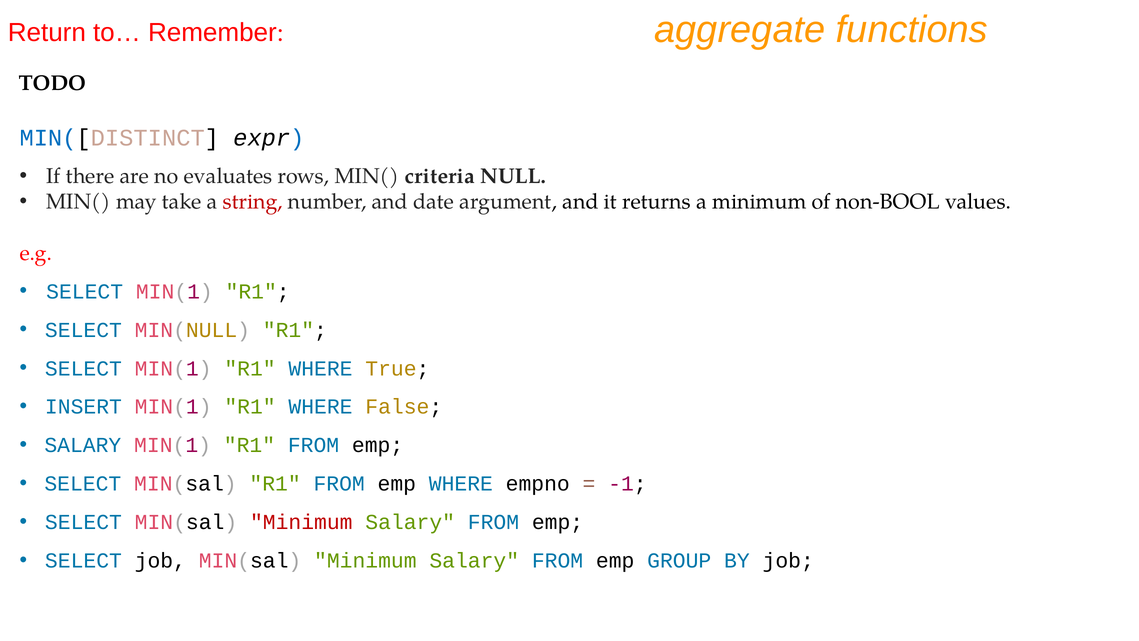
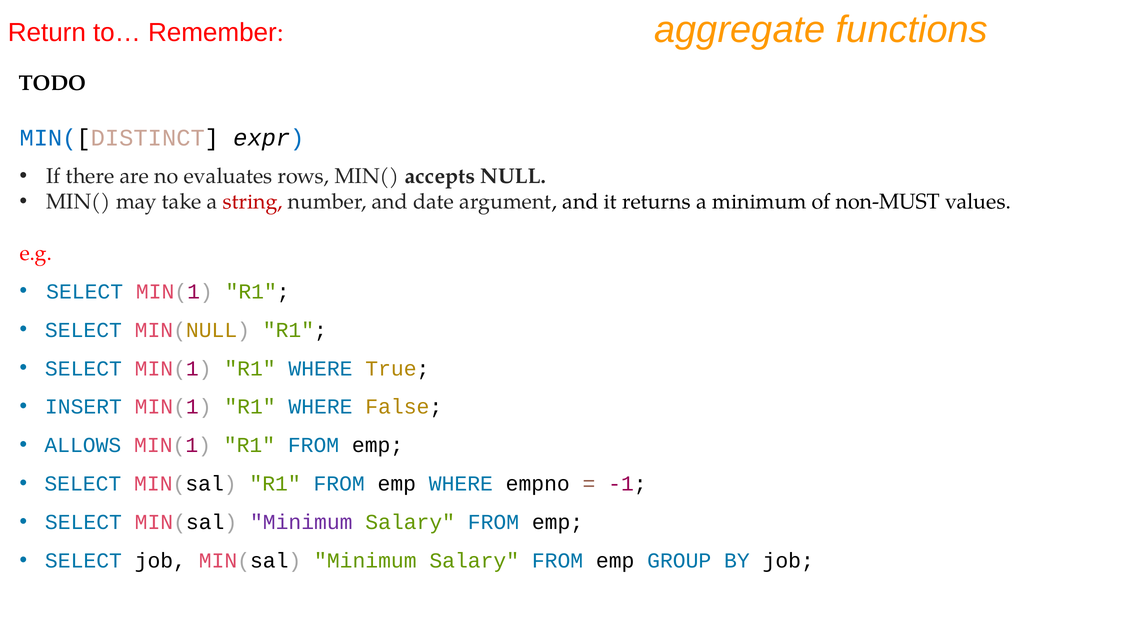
criteria: criteria -> accepts (440, 176)
non-BOOL: non-BOOL -> non-MUST (888, 202)
SALARY: SALARY -> ALLOWS (83, 445)
Minimum colour: red -> purple (301, 522)
